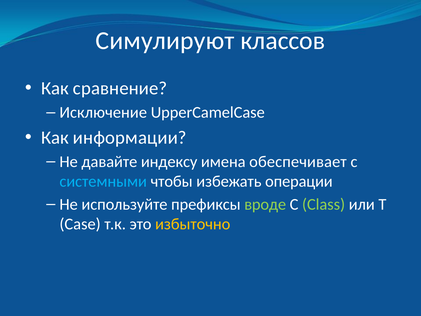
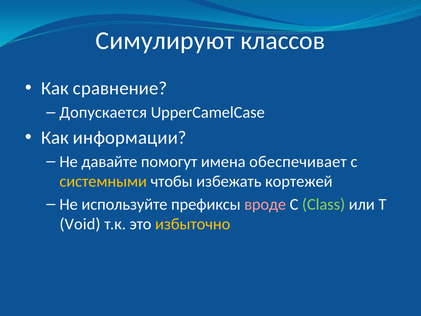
Исключение: Исключение -> Допускается (103, 112)
индексу: индексу -> помогут (169, 162)
системными colour: light blue -> yellow (103, 181)
операции: операции -> кортежей (299, 181)
вроде colour: light green -> pink (265, 204)
Case: Case -> Void (80, 224)
